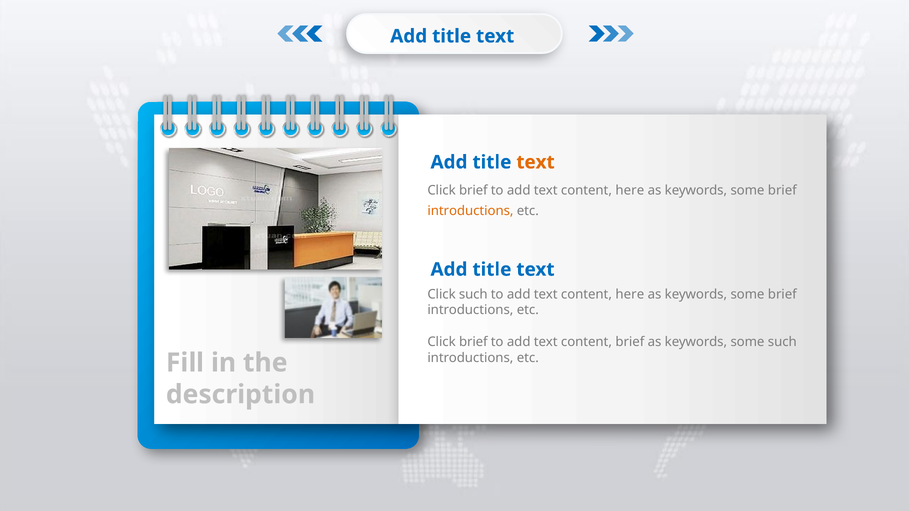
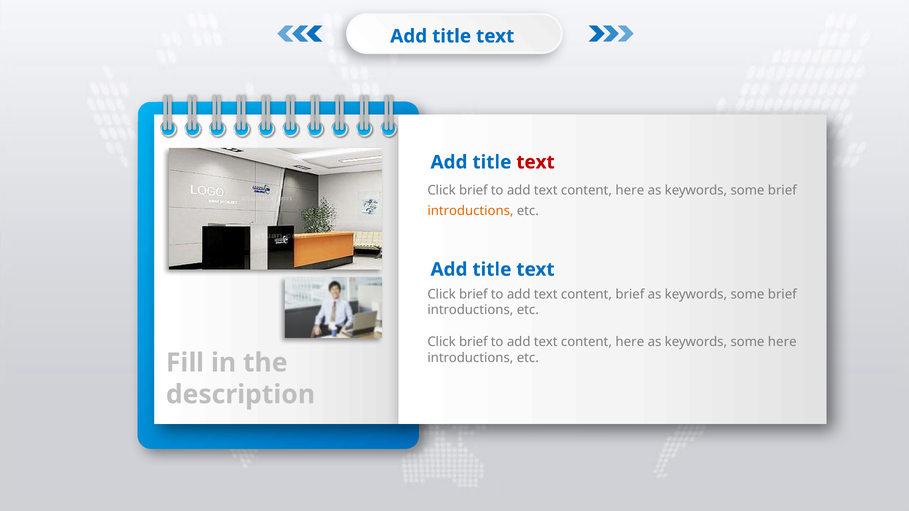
text colour: orange -> red (535, 162)
such: such -> brief (473, 294)
here: here -> brief (630, 294)
brief: brief -> here (630, 342)
some such: such -> here (782, 342)
